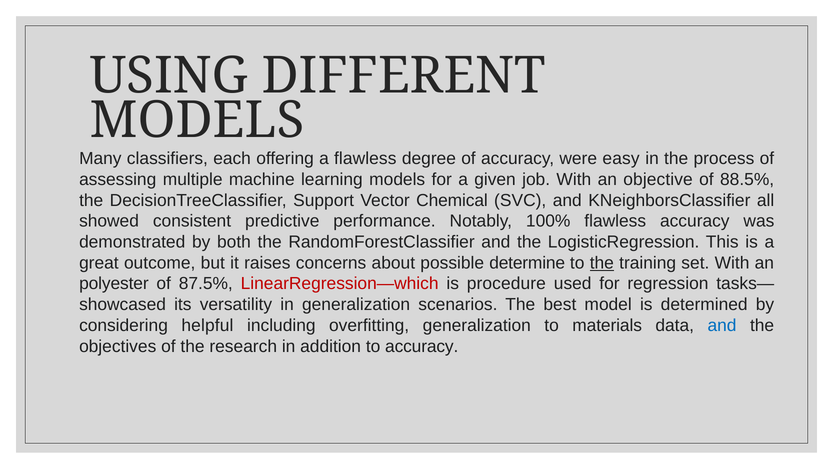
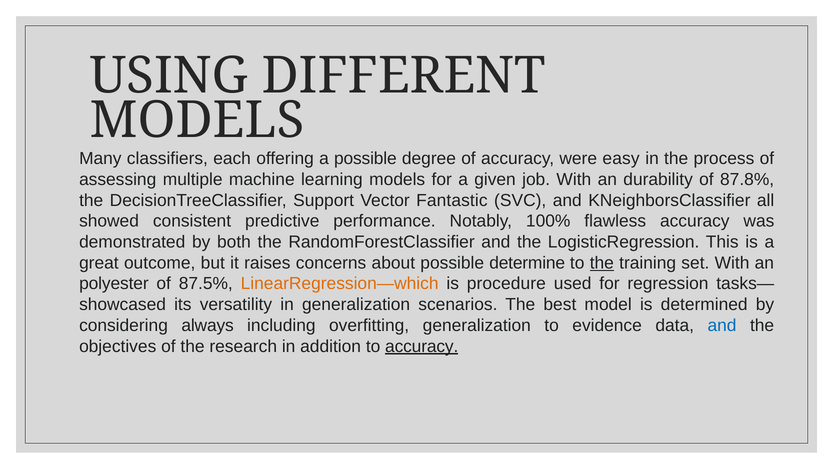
a flawless: flawless -> possible (365, 158)
objective: objective -> durability (658, 179)
88.5%: 88.5% -> 87.8% (747, 179)
Chemical: Chemical -> Fantastic (452, 200)
LinearRegression—which colour: red -> orange (340, 283)
helpful: helpful -> always (208, 325)
materials: materials -> evidence (607, 325)
accuracy underline: none -> present (422, 346)
